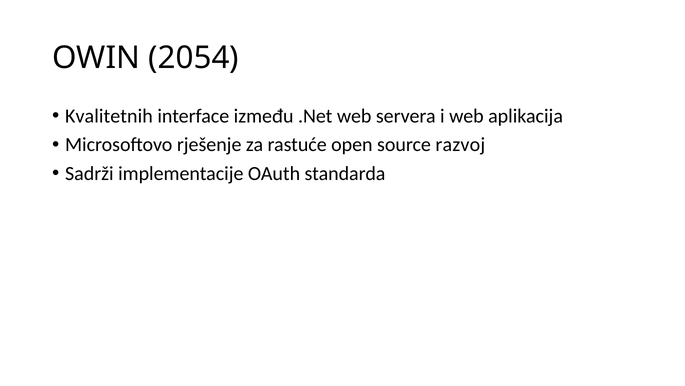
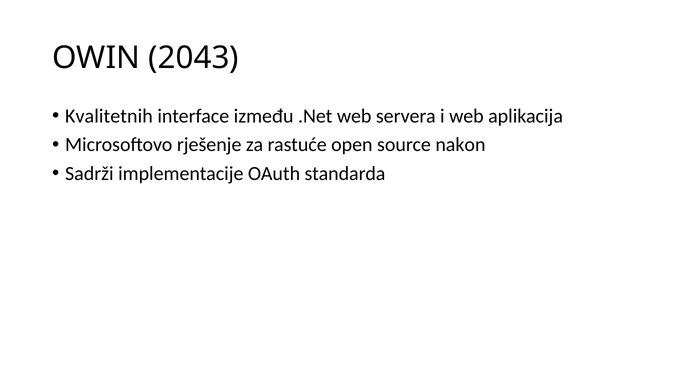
2054: 2054 -> 2043 (194, 58)
razvoj: razvoj -> nakon (460, 145)
